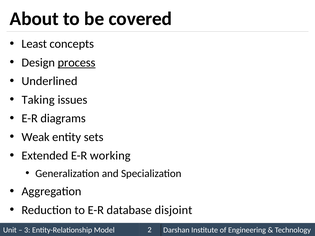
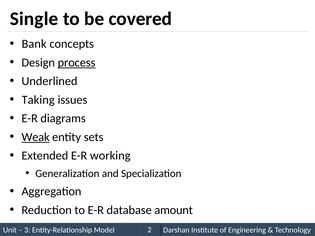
About: About -> Single (34, 19)
Least: Least -> Bank (34, 44)
Weak underline: none -> present (36, 137)
disjoint: disjoint -> amount (174, 210)
